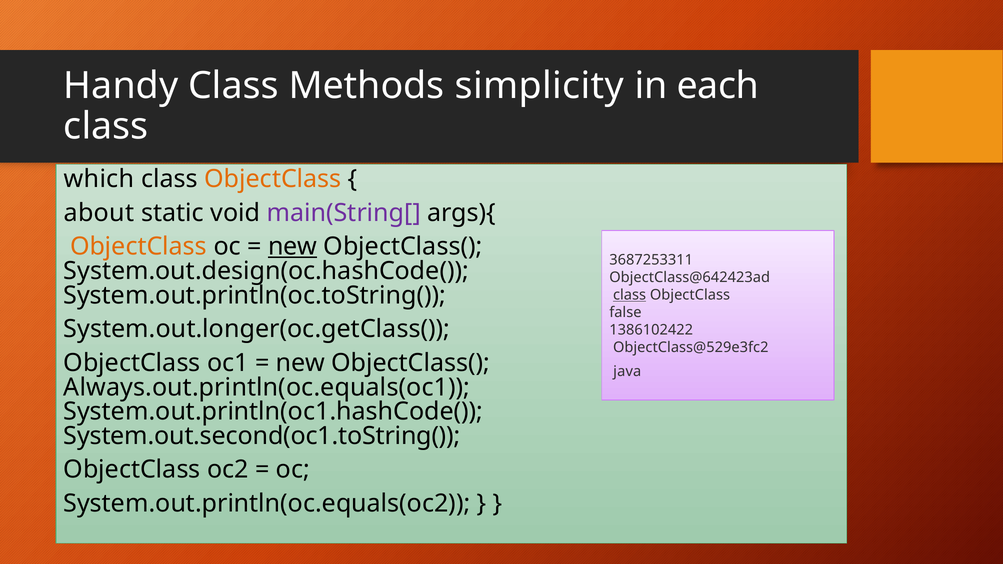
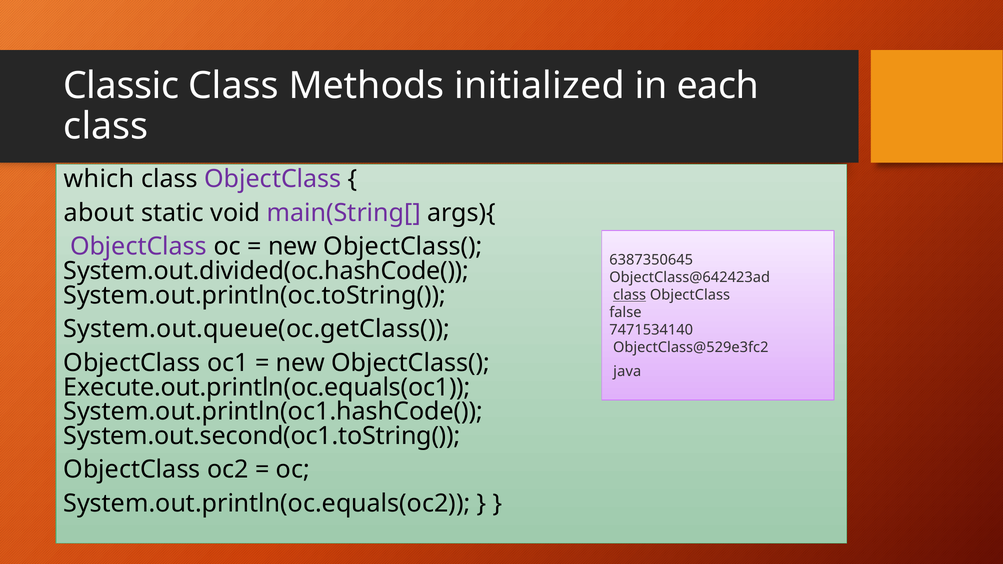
Handy: Handy -> Classic (121, 86)
simplicity: simplicity -> initialized (539, 86)
ObjectClass colour: orange -> purple (273, 179)
ObjectClass colour: orange -> purple (139, 247)
new underline: present -> none (293, 247)
3687253311: 3687253311 -> 6387350645 (651, 260)
System.out.design(oc.hashCode(: System.out.design(oc.hashCode( -> System.out.divided(oc.hashCode( (266, 271)
System.out.longer(oc.getClass(: System.out.longer(oc.getClass( -> System.out.queue(oc.getClass( (257, 329)
1386102422: 1386102422 -> 7471534140 (651, 330)
Always.out.println(oc.equals(oc1: Always.out.println(oc.equals(oc1 -> Execute.out.println(oc.equals(oc1 (267, 387)
